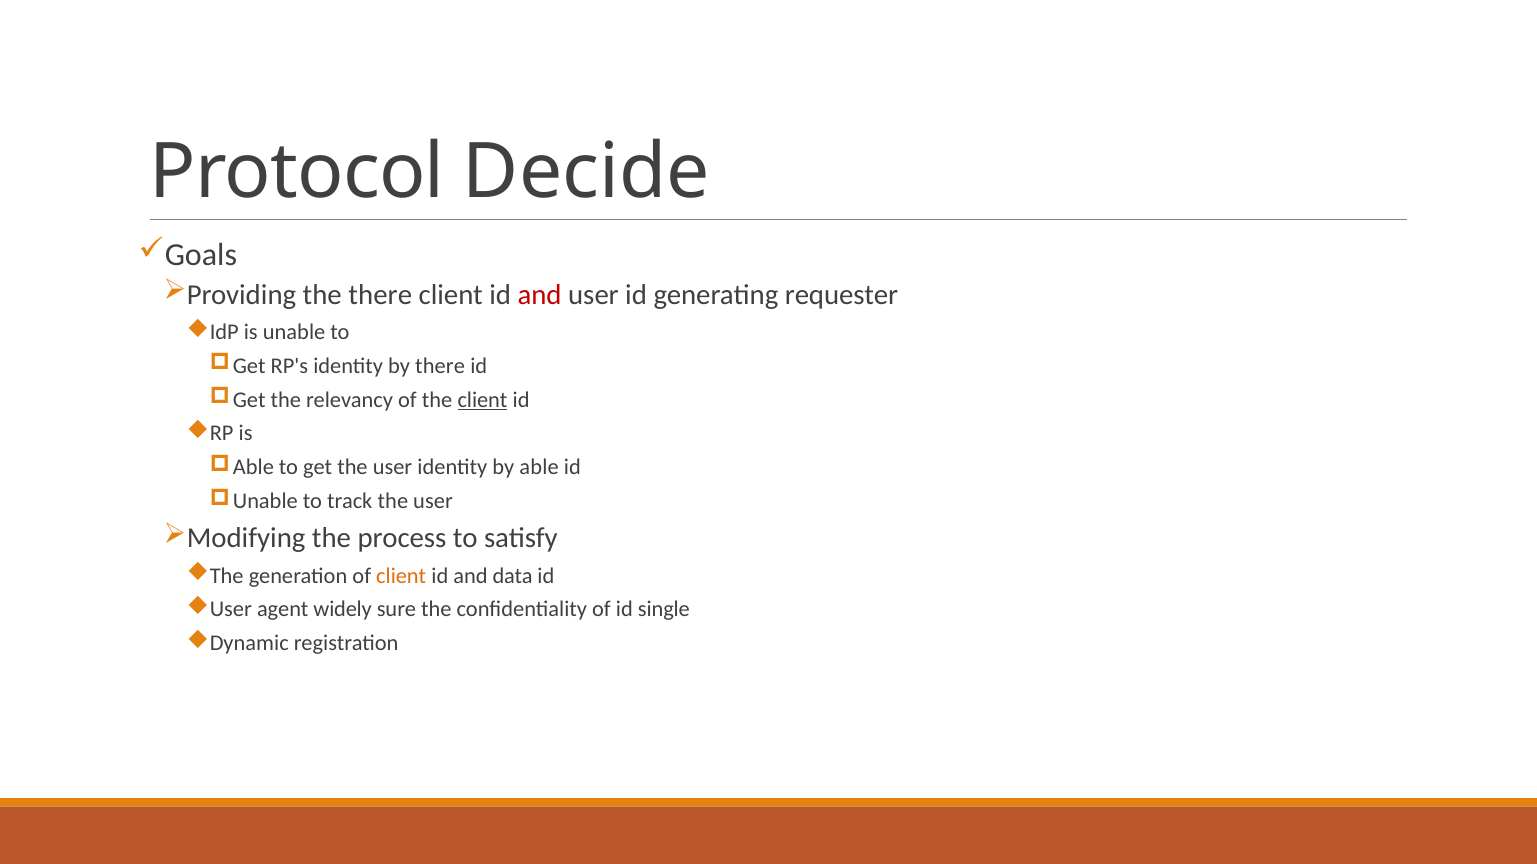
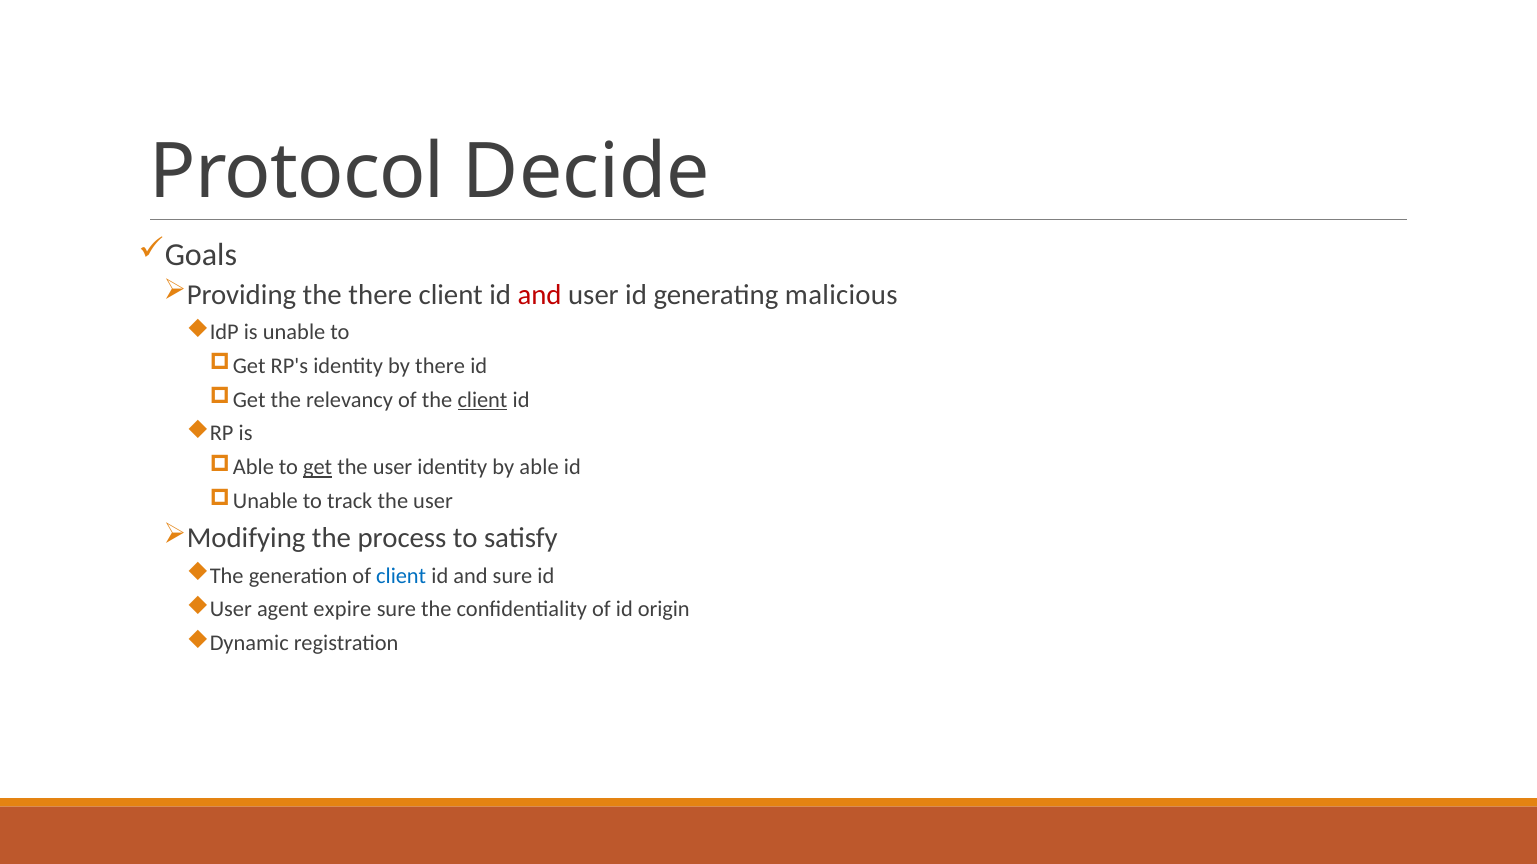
requester: requester -> malicious (841, 295)
get underline: none -> present (318, 468)
client colour: orange -> blue (401, 576)
and data: data -> sure (513, 576)
widely: widely -> expire (342, 610)
single: single -> origin (664, 610)
